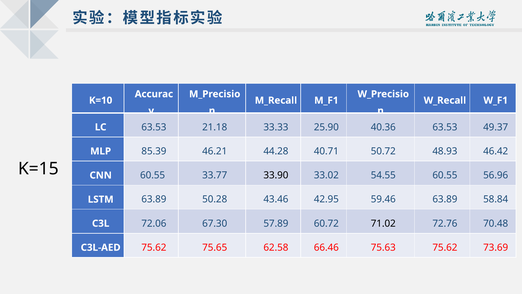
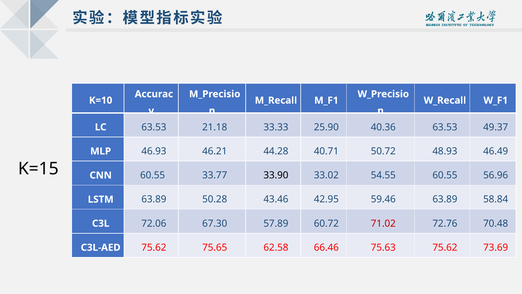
85.39: 85.39 -> 46.93 (154, 151)
46.42: 46.42 -> 46.49 (496, 151)
71.02 colour: black -> red (383, 223)
